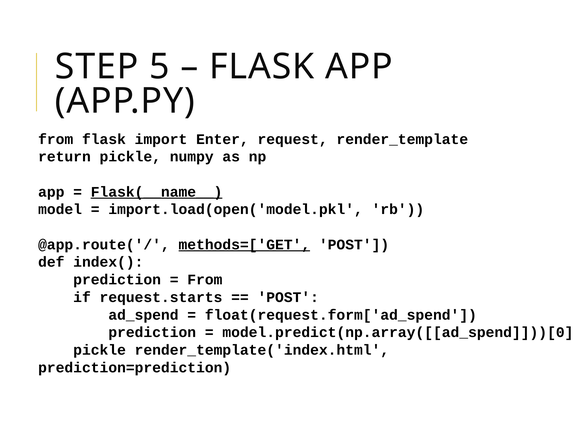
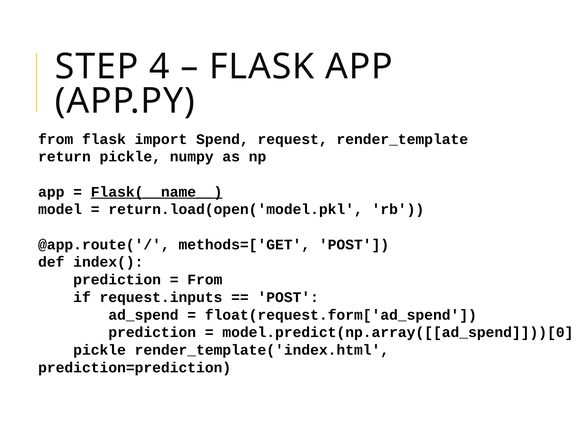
5: 5 -> 4 (159, 67)
Enter: Enter -> Spend (222, 139)
import.load(open('model.pkl: import.load(open('model.pkl -> return.load(open('model.pkl (236, 209)
methods=['GET underline: present -> none (244, 244)
request.starts: request.starts -> request.inputs (161, 297)
